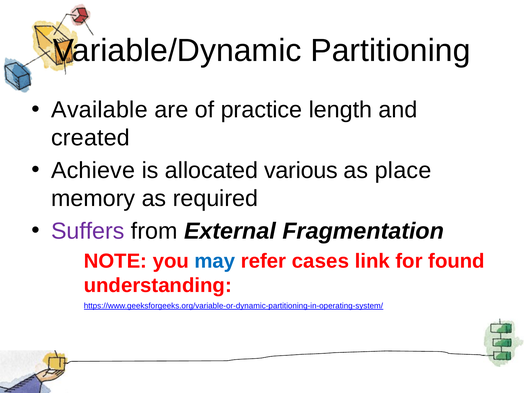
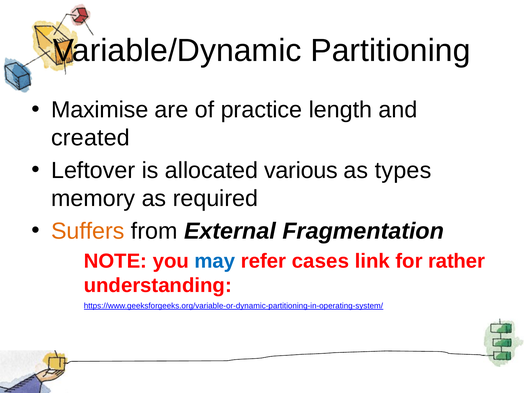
Available: Available -> Maximise (100, 110)
Achieve: Achieve -> Leftover (93, 170)
place: place -> types (403, 170)
Suffers colour: purple -> orange (88, 231)
found: found -> rather (457, 261)
